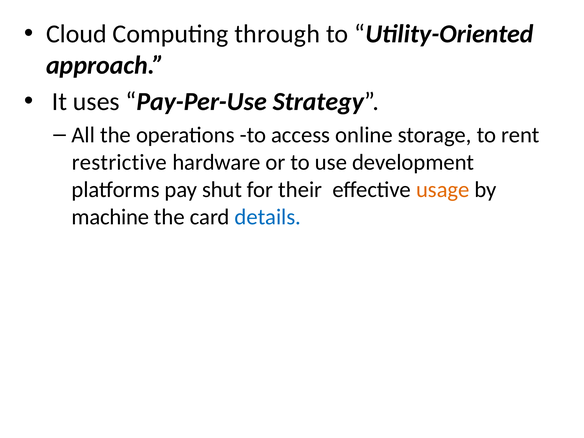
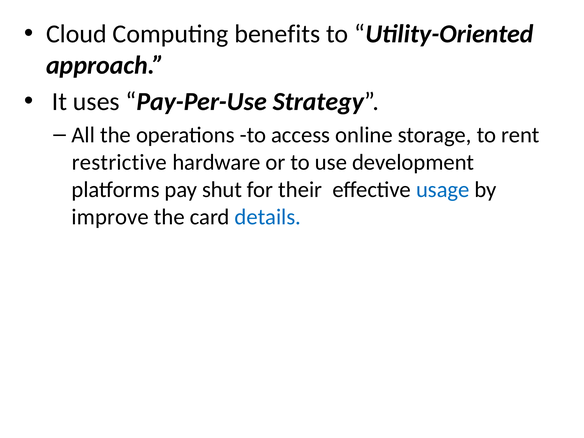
through: through -> benefits (277, 34)
usage colour: orange -> blue (443, 190)
machine: machine -> improve (110, 217)
